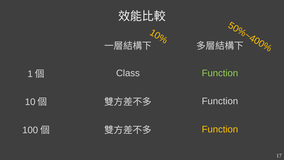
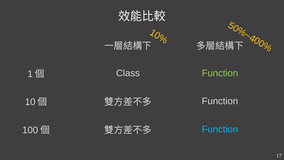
Function colour: yellow -> light blue (220, 129)
